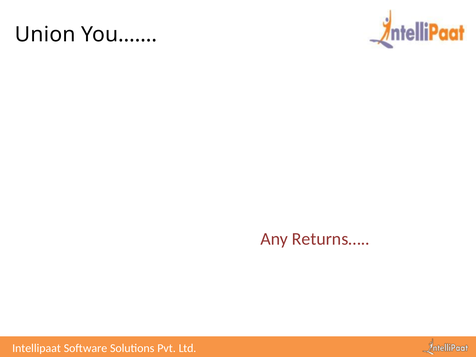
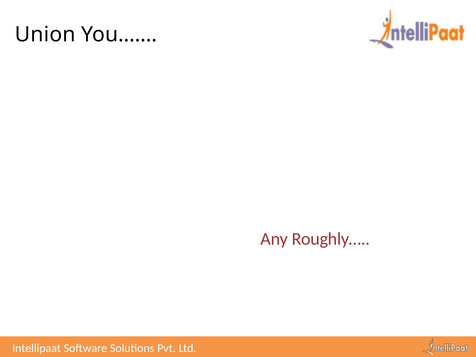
Returns…: Returns… -> Roughly… (331, 239)
